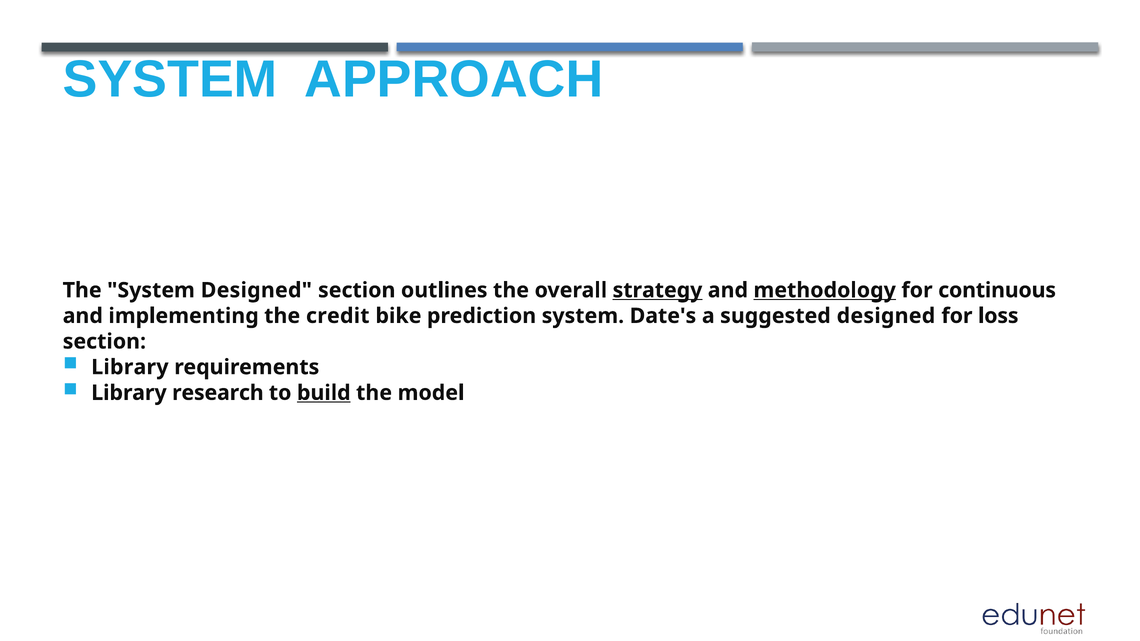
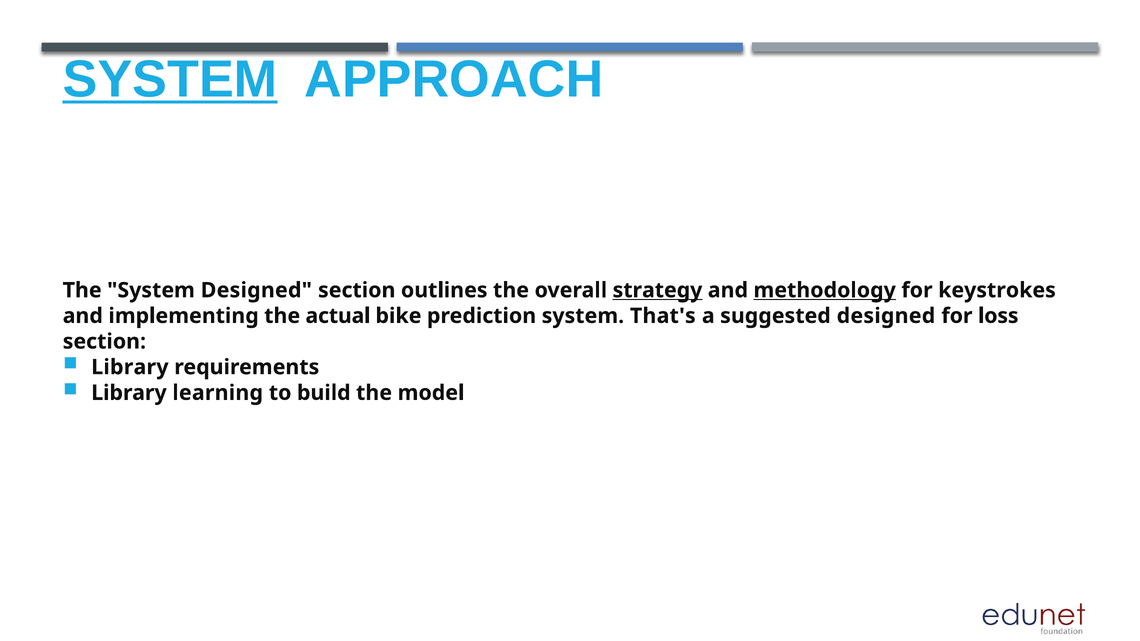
SYSTEM underline: none -> present (170, 80)
continuous: continuous -> keystrokes (997, 290)
credit: credit -> actual (338, 316)
Date's: Date's -> That's (663, 316)
research: research -> learning (218, 393)
build underline: present -> none (324, 393)
